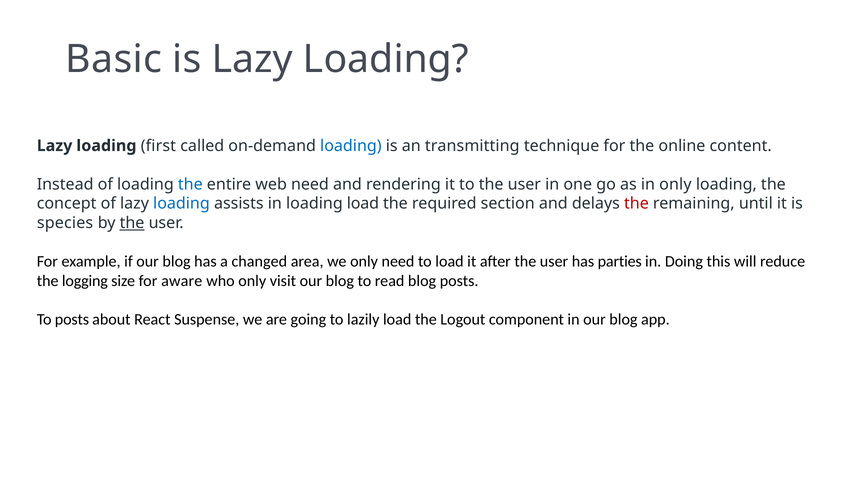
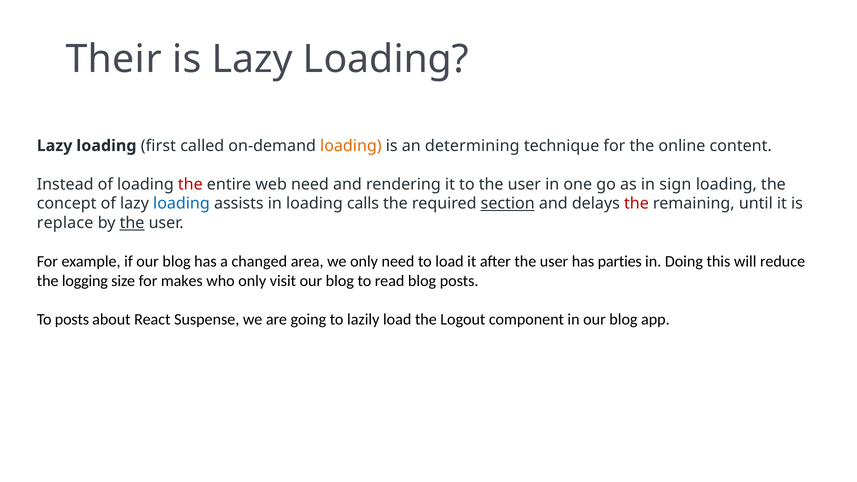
Basic: Basic -> Their (114, 60)
loading colour: blue -> orange (351, 146)
transmitting: transmitting -> determining (472, 146)
the colour: blue -> red (190, 184)
in only: only -> sign (675, 184)
loading load: load -> calls (363, 204)
section underline: none -> present (508, 204)
species: species -> replace (65, 223)
aware: aware -> makes (182, 281)
